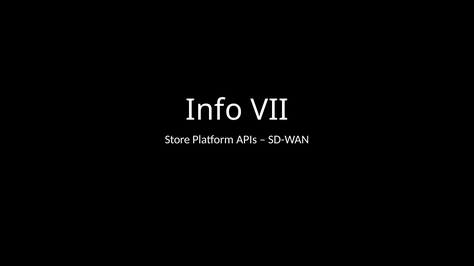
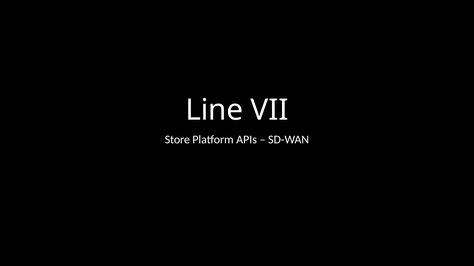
Info: Info -> Line (214, 110)
